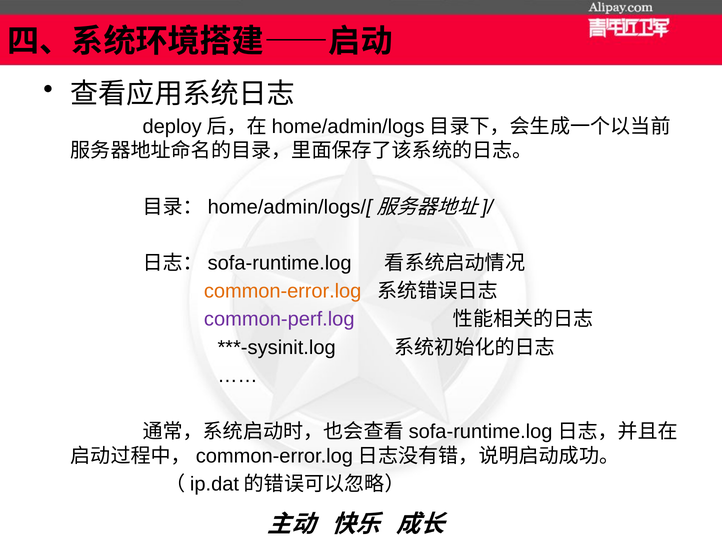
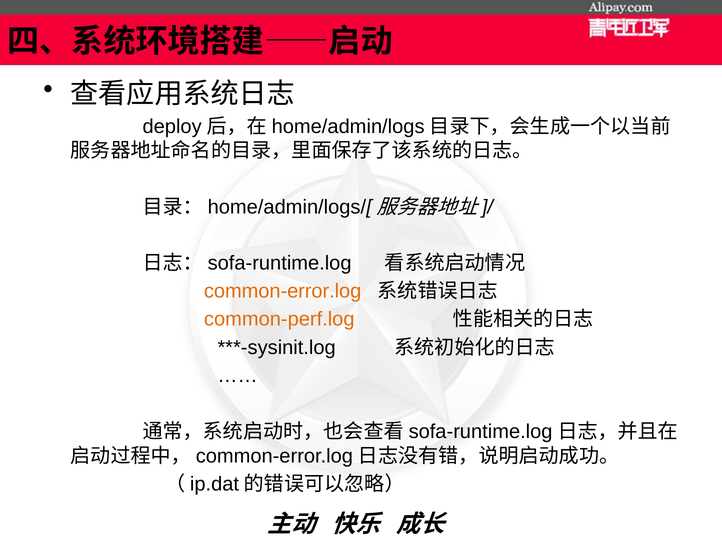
common-perf.log colour: purple -> orange (279, 319)
